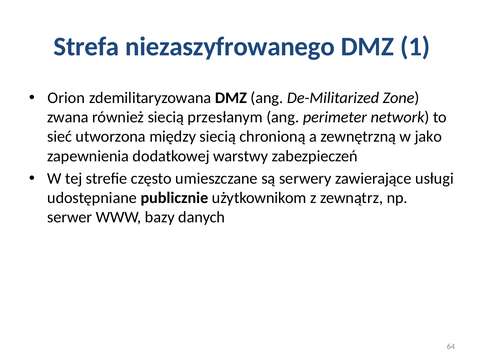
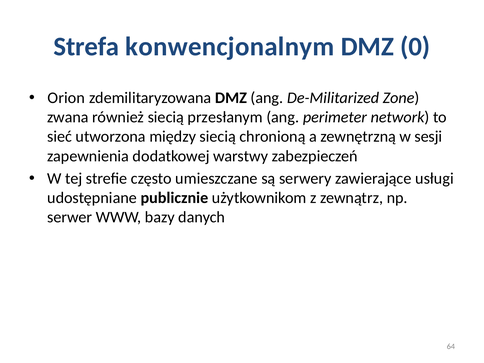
niezaszyfrowanego: niezaszyfrowanego -> konwencjonalnym (230, 47)
1: 1 -> 0 (415, 47)
jako: jako -> sesji (428, 137)
